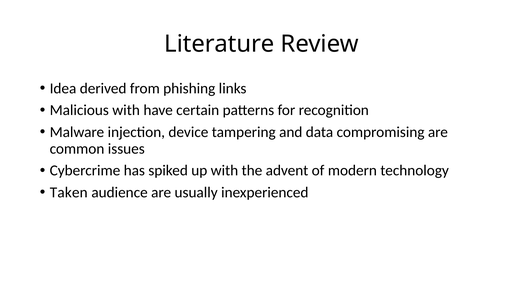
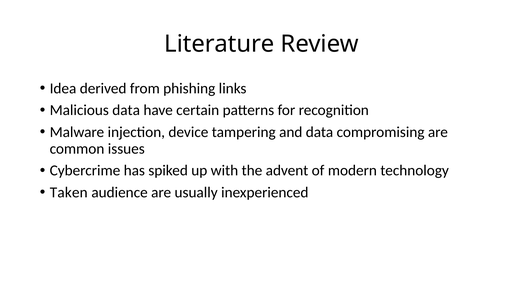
Malicious with: with -> data (126, 110)
